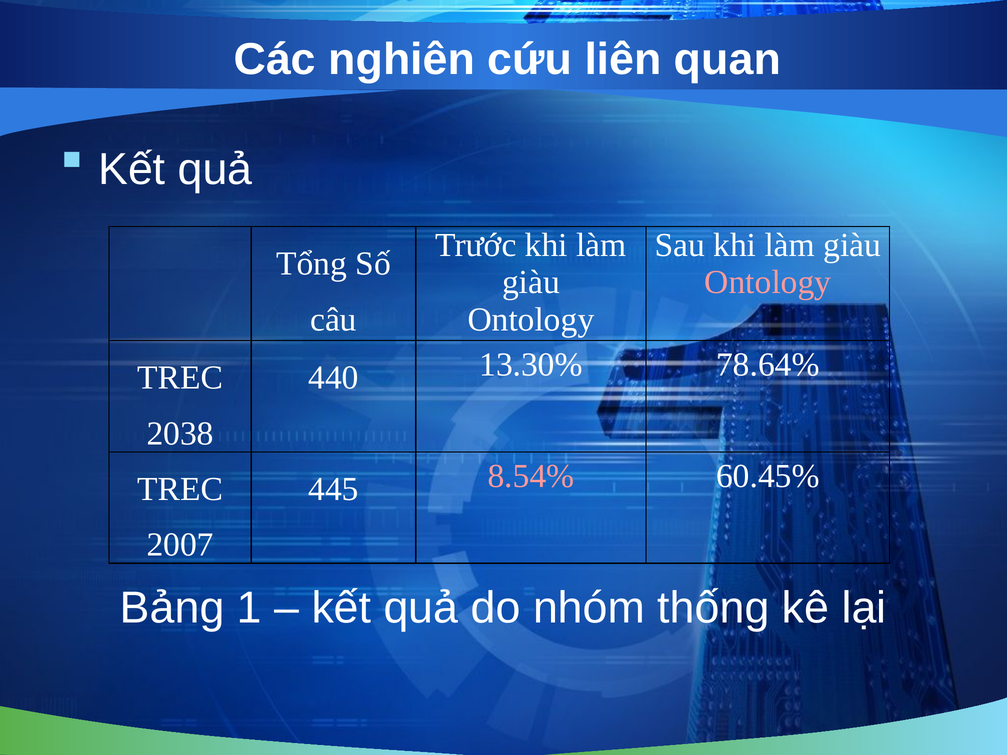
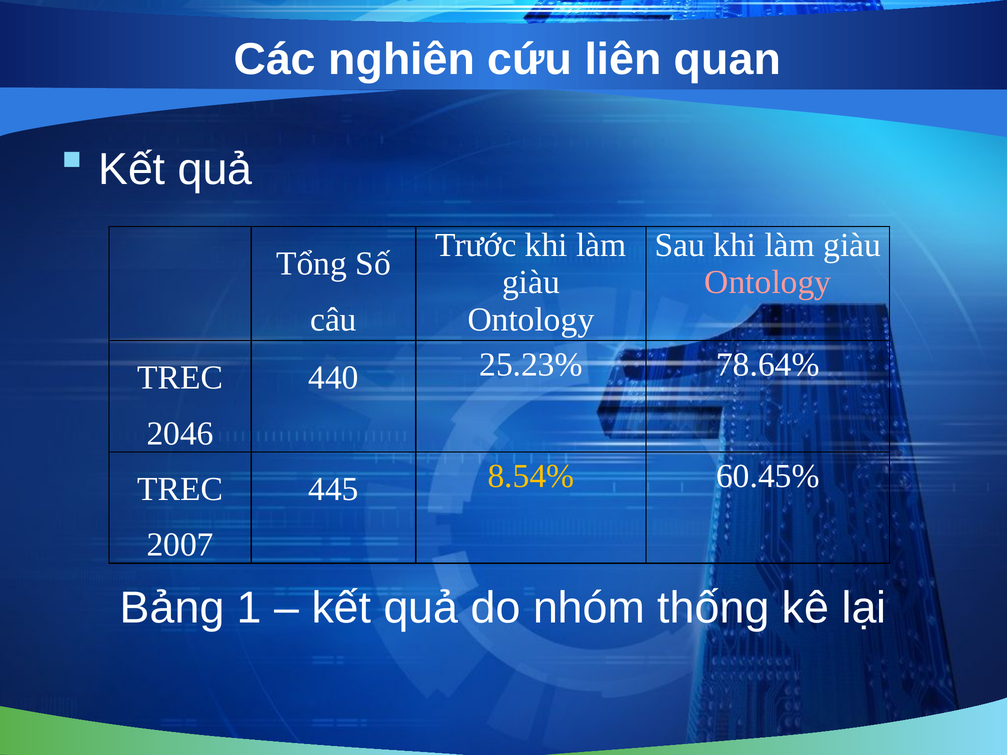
13.30%: 13.30% -> 25.23% (531, 365)
2038: 2038 -> 2046 (180, 434)
8.54% colour: pink -> yellow (531, 476)
